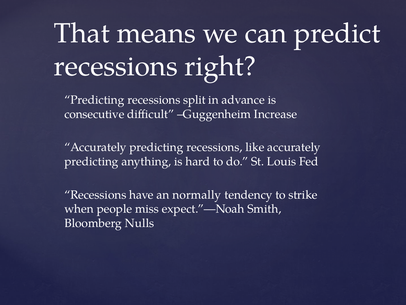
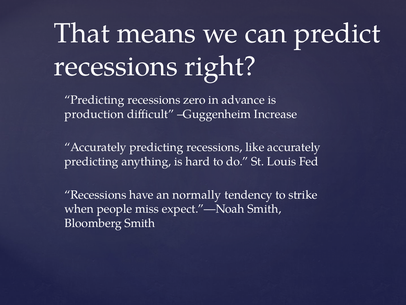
split: split -> zero (194, 100)
consecutive: consecutive -> production (94, 114)
Bloomberg Nulls: Nulls -> Smith (140, 223)
